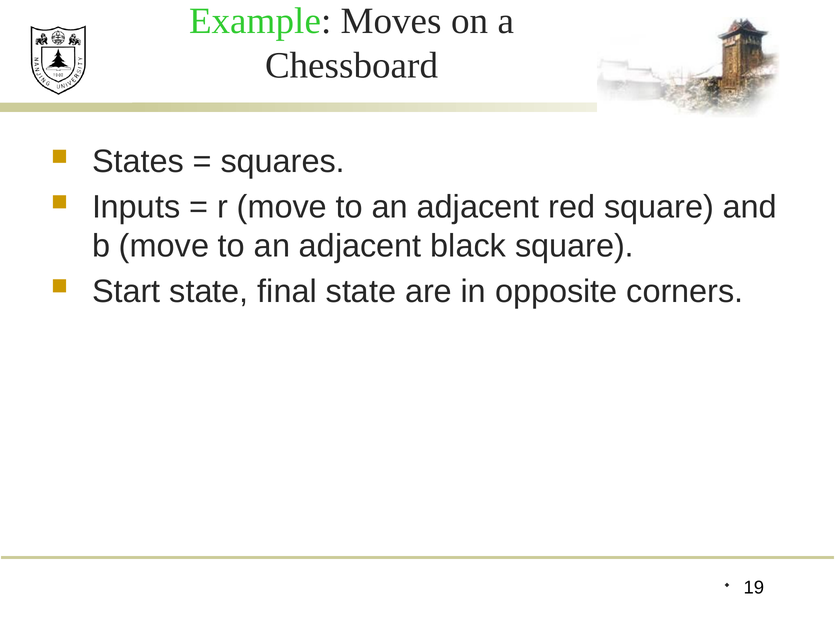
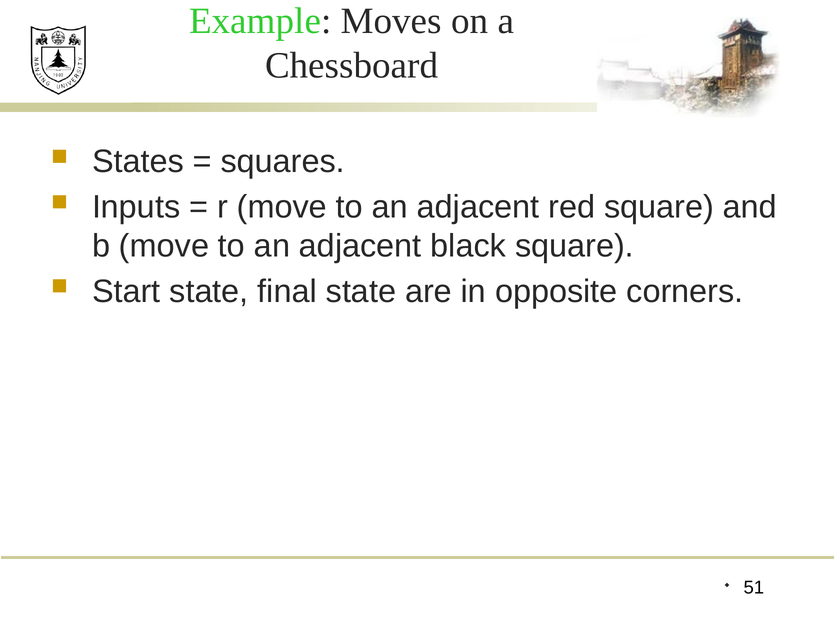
19: 19 -> 51 (754, 588)
